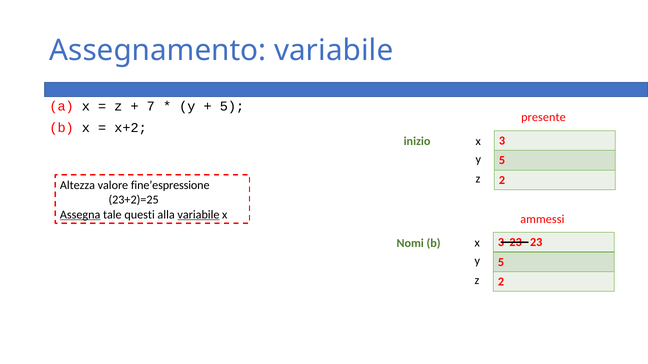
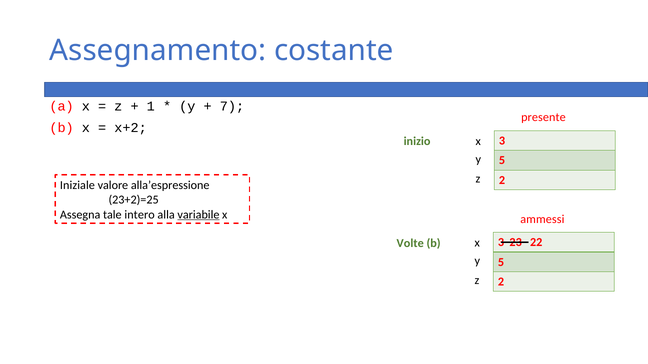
Assegnamento variabile: variabile -> costante (334, 51)
7: 7 -> 1 (151, 107)
5: 5 -> 7 (232, 107)
Altezza: Altezza -> Iniziale (77, 186)
fine’espressione: fine’espressione -> alla’espressione (170, 186)
Assegna underline: present -> none (80, 215)
questi: questi -> intero (140, 215)
23 23: 23 -> 22 (536, 243)
Nomi: Nomi -> Volte (410, 244)
